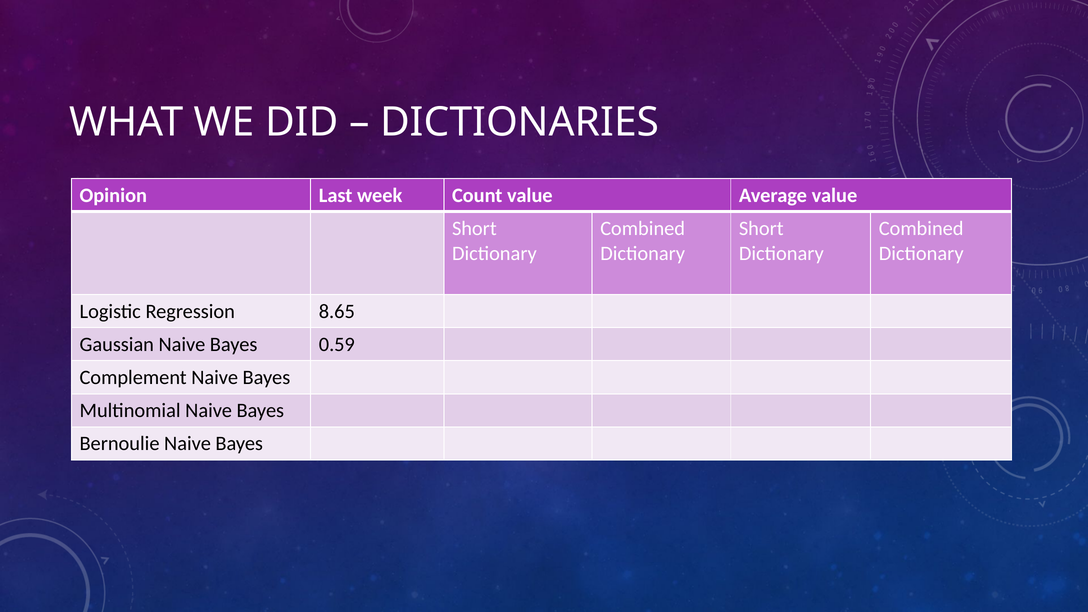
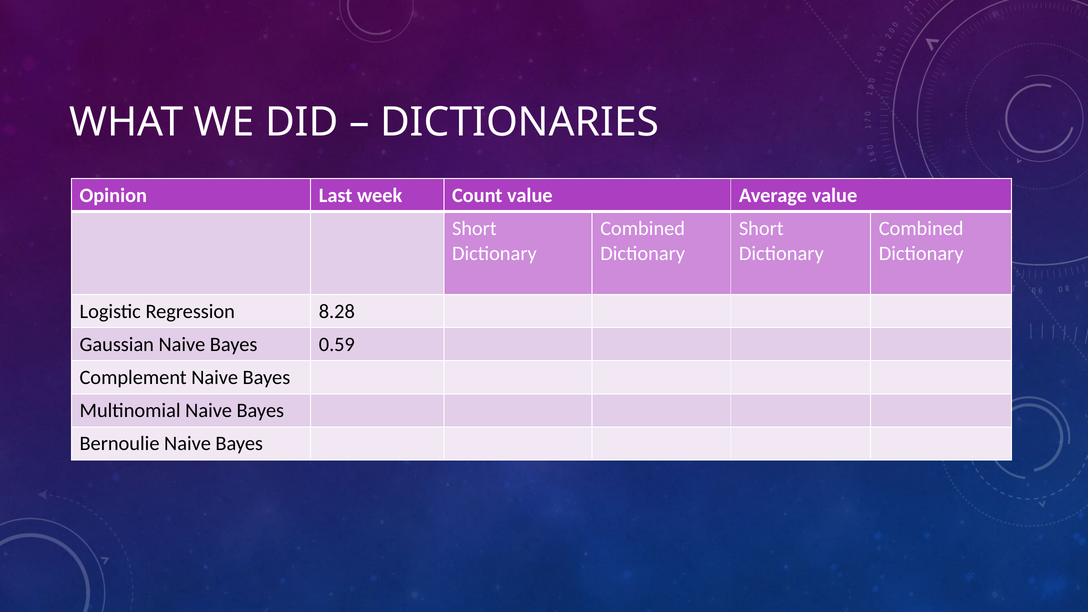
8.65: 8.65 -> 8.28 (337, 311)
